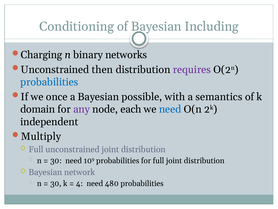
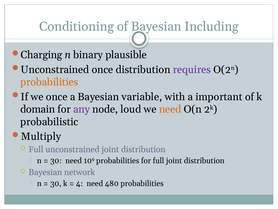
networks: networks -> plausible (126, 55)
Unconstrained then: then -> once (102, 69)
probabilities colour: blue -> orange (49, 82)
possible: possible -> variable (142, 97)
semantics: semantics -> important (219, 97)
each: each -> loud (131, 109)
need colour: blue -> orange (170, 109)
independent: independent -> probabilistic (49, 122)
